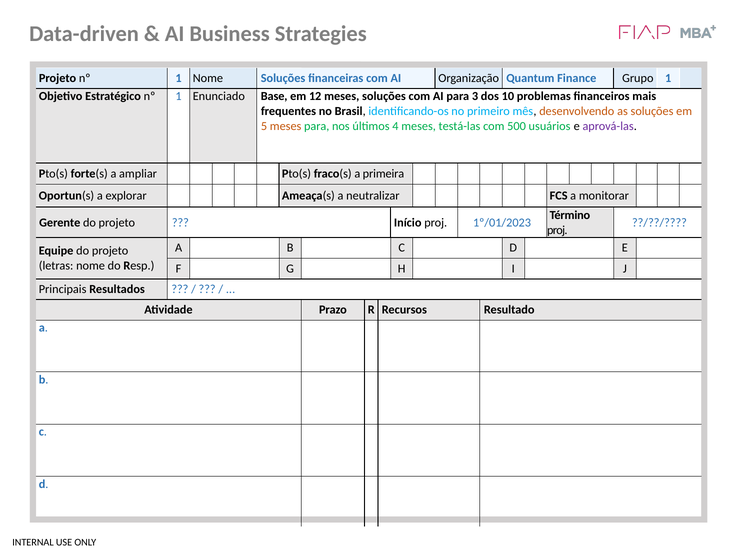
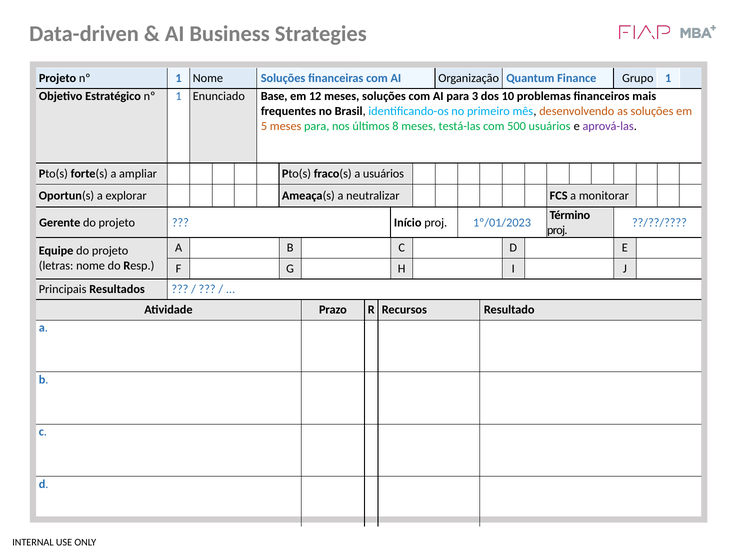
4: 4 -> 8 (395, 126)
a primeira: primeira -> usuários (383, 174)
